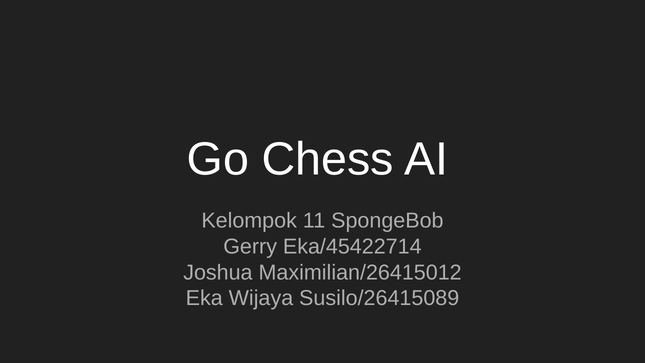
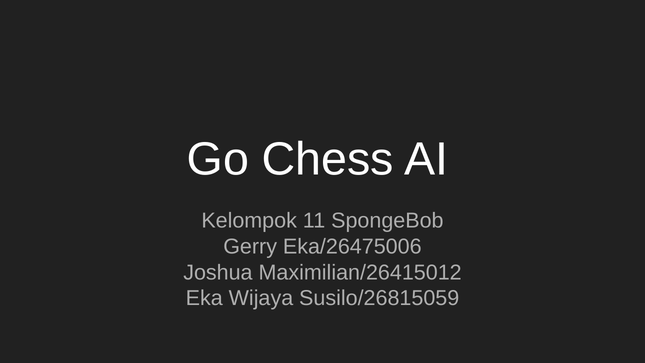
Eka/45422714: Eka/45422714 -> Eka/26475006 (352, 247)
Susilo/26415089: Susilo/26415089 -> Susilo/26815059 (379, 298)
